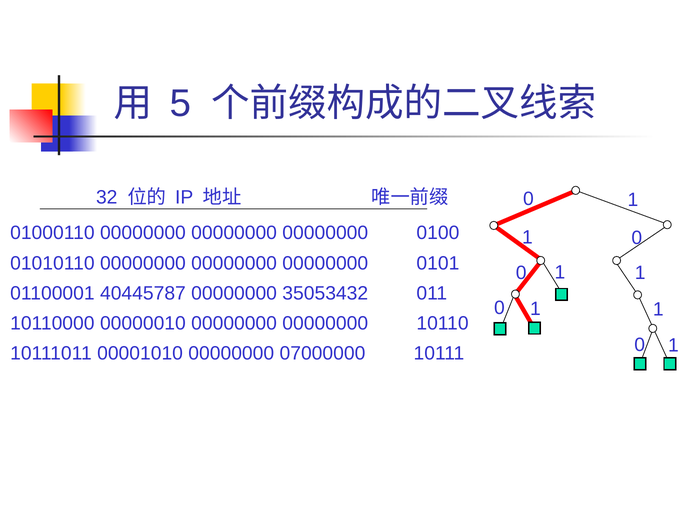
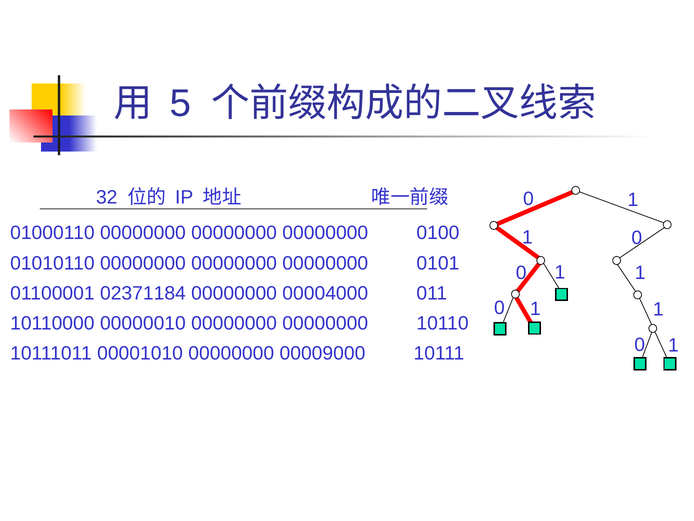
40445787: 40445787 -> 02371184 (143, 293)
35053432: 35053432 -> 00004000 (325, 293)
07000000: 07000000 -> 00009000 (322, 353)
